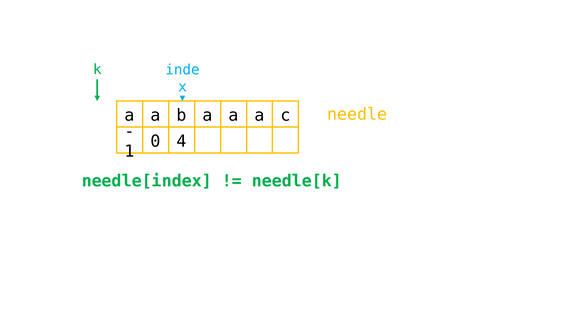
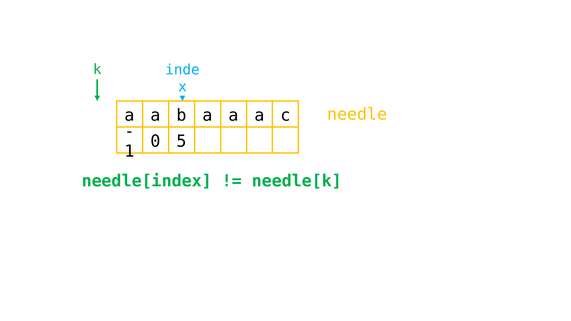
4: 4 -> 5 (182, 141)
